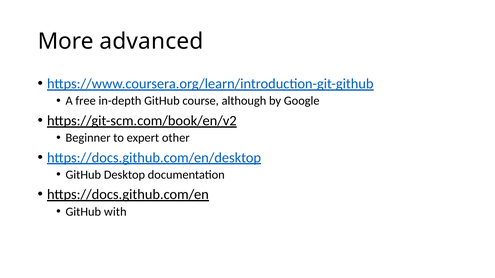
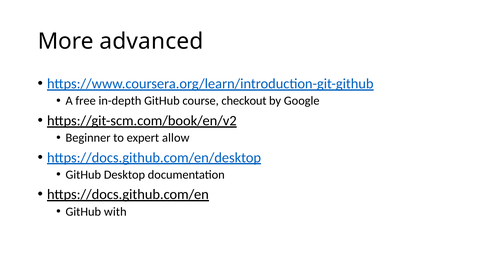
although: although -> checkout (244, 101)
other: other -> allow (176, 138)
